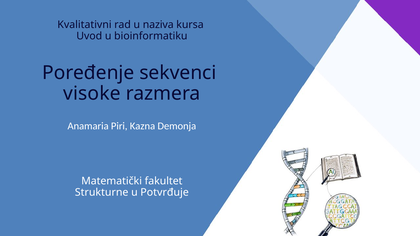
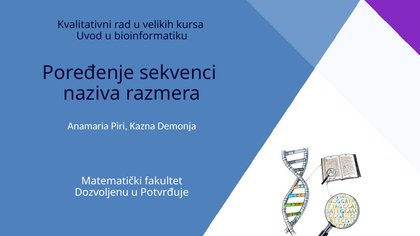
naziva: naziva -> velikih (158, 25)
visoke: visoke -> naziva (92, 94)
Strukturne: Strukturne -> Dozvoljenu (102, 193)
